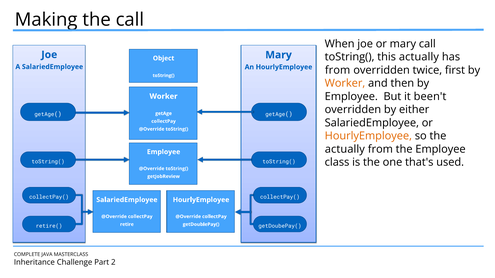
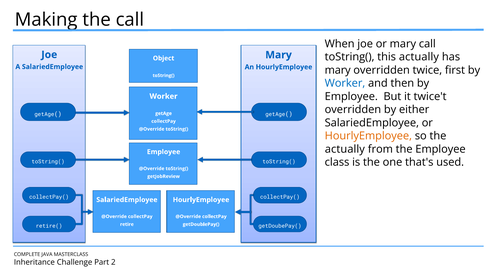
from: from -> mary (338, 70)
Worker colour: orange -> blue (345, 83)
been't: been't -> twice't (430, 97)
